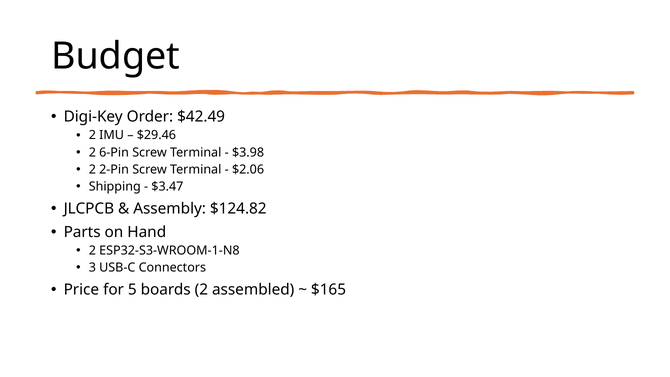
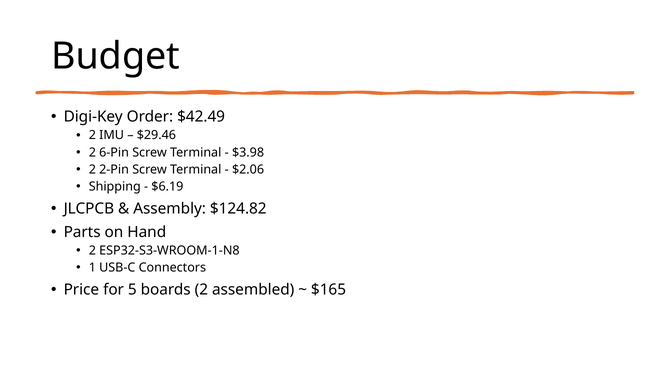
$3.47: $3.47 -> $6.19 (167, 186)
3: 3 -> 1 (92, 268)
